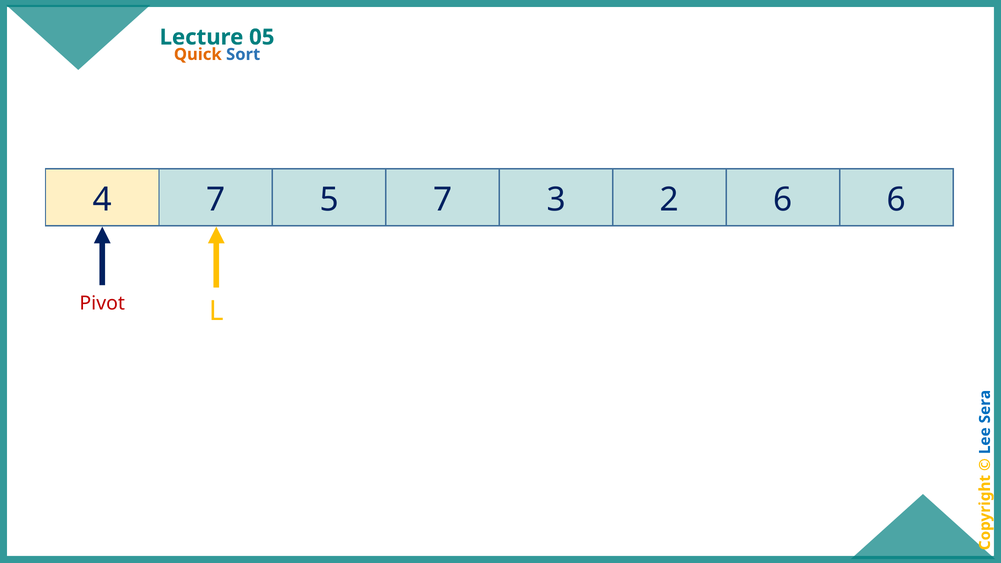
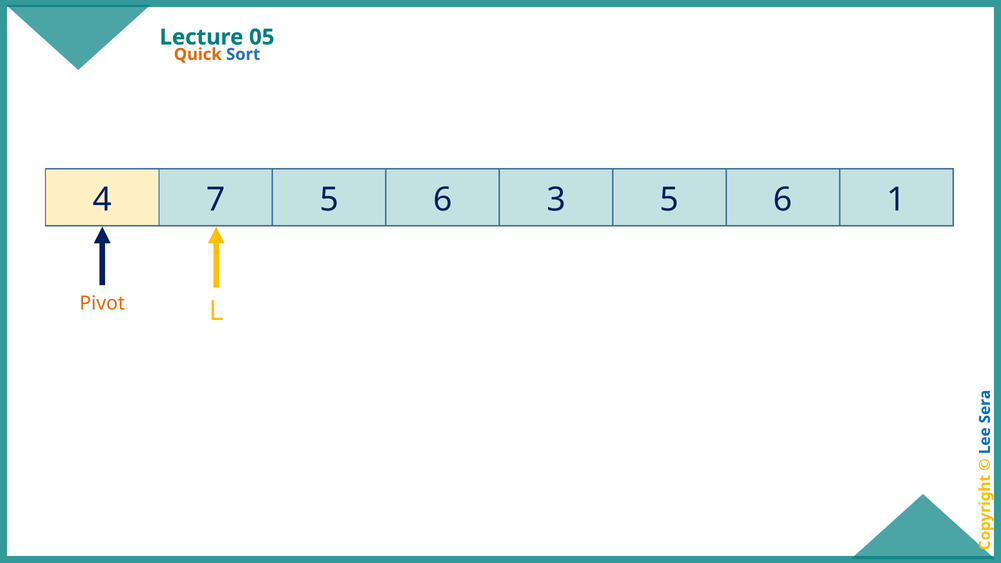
7: 7 -> 6 (443, 200)
3 2: 2 -> 5 (669, 200)
6 6: 6 -> 1 (896, 200)
Pivot colour: red -> orange (102, 303)
